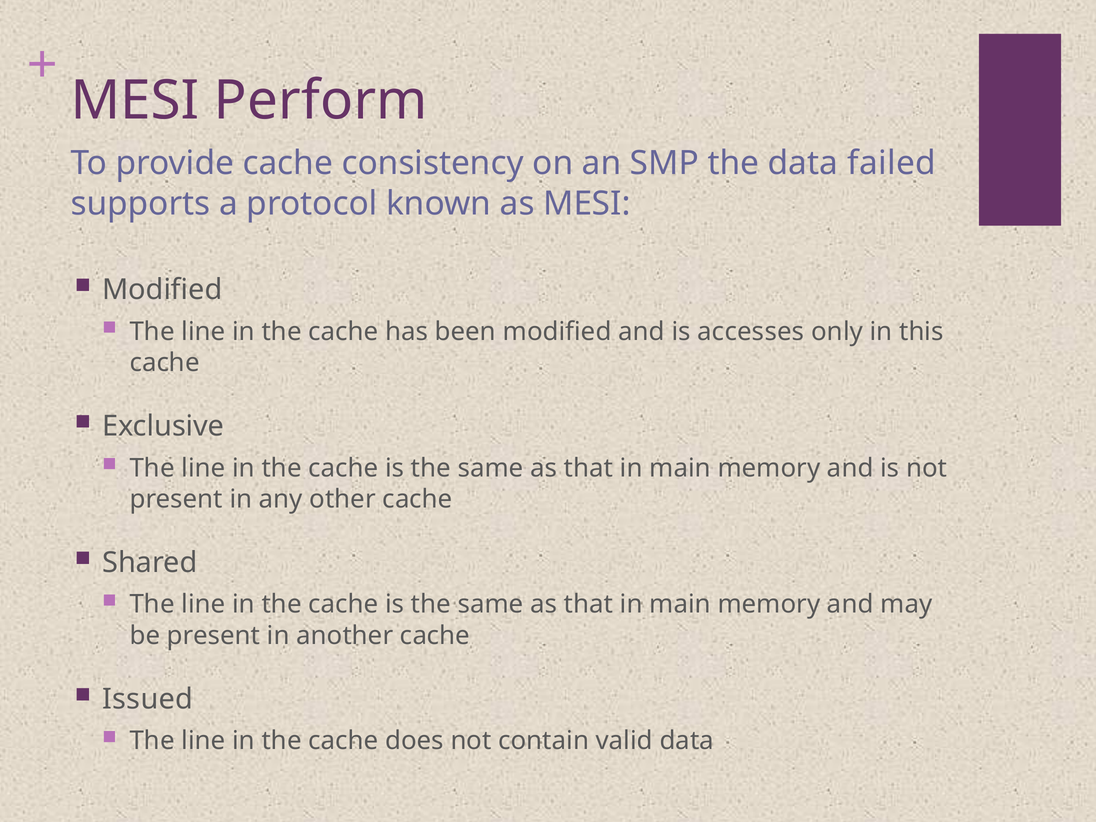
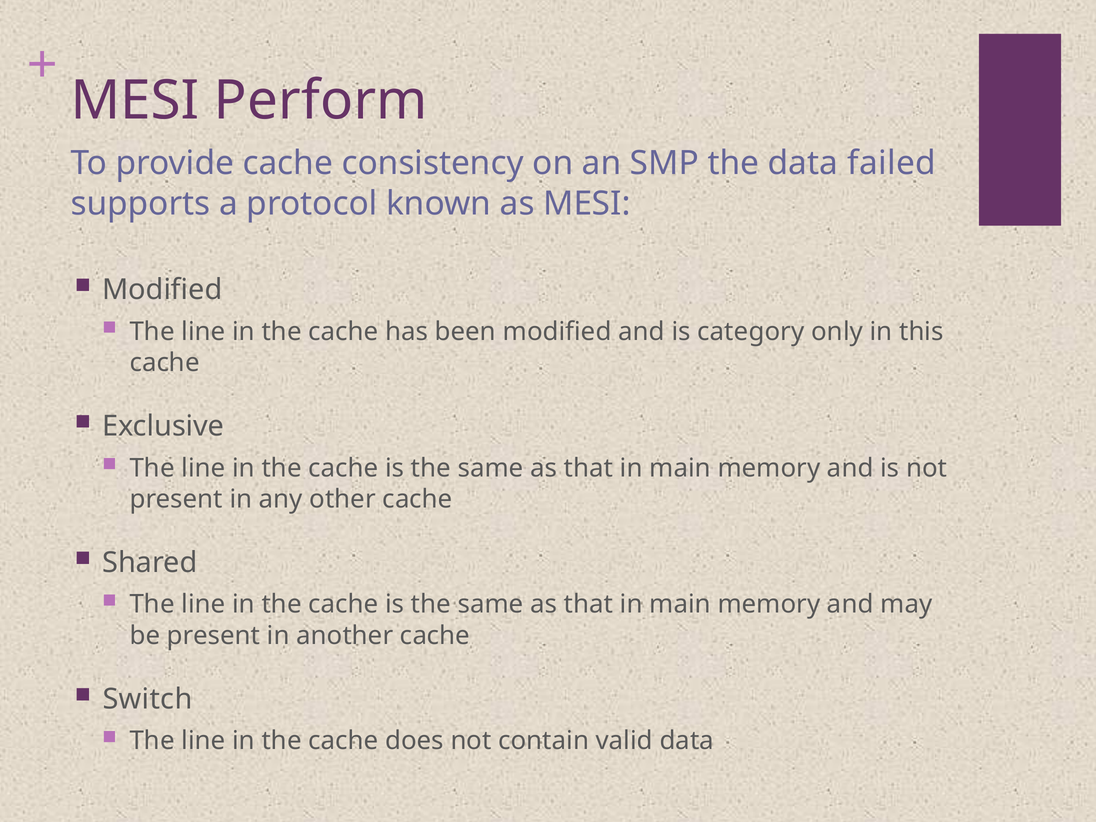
accesses: accesses -> category (751, 332)
Issued: Issued -> Switch (148, 699)
